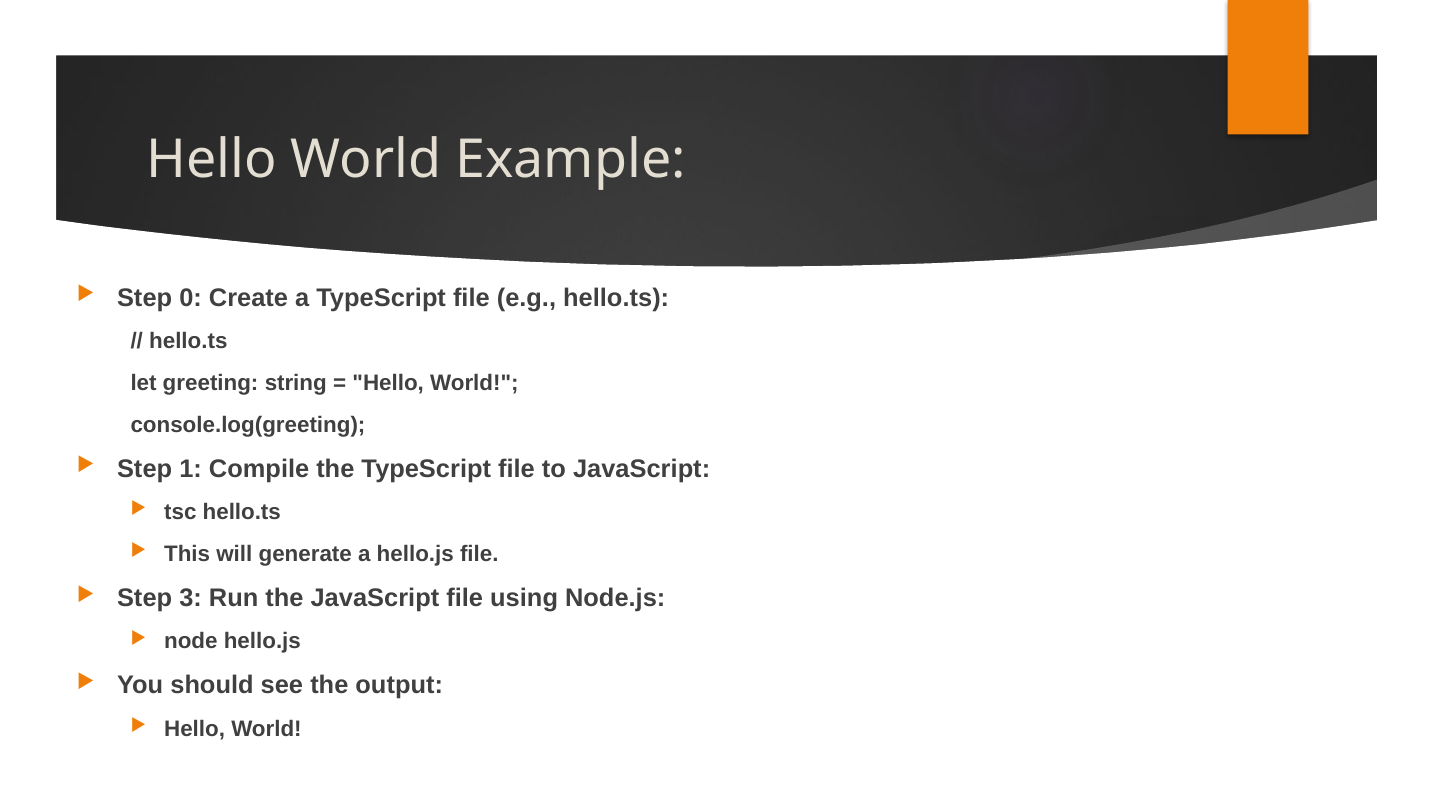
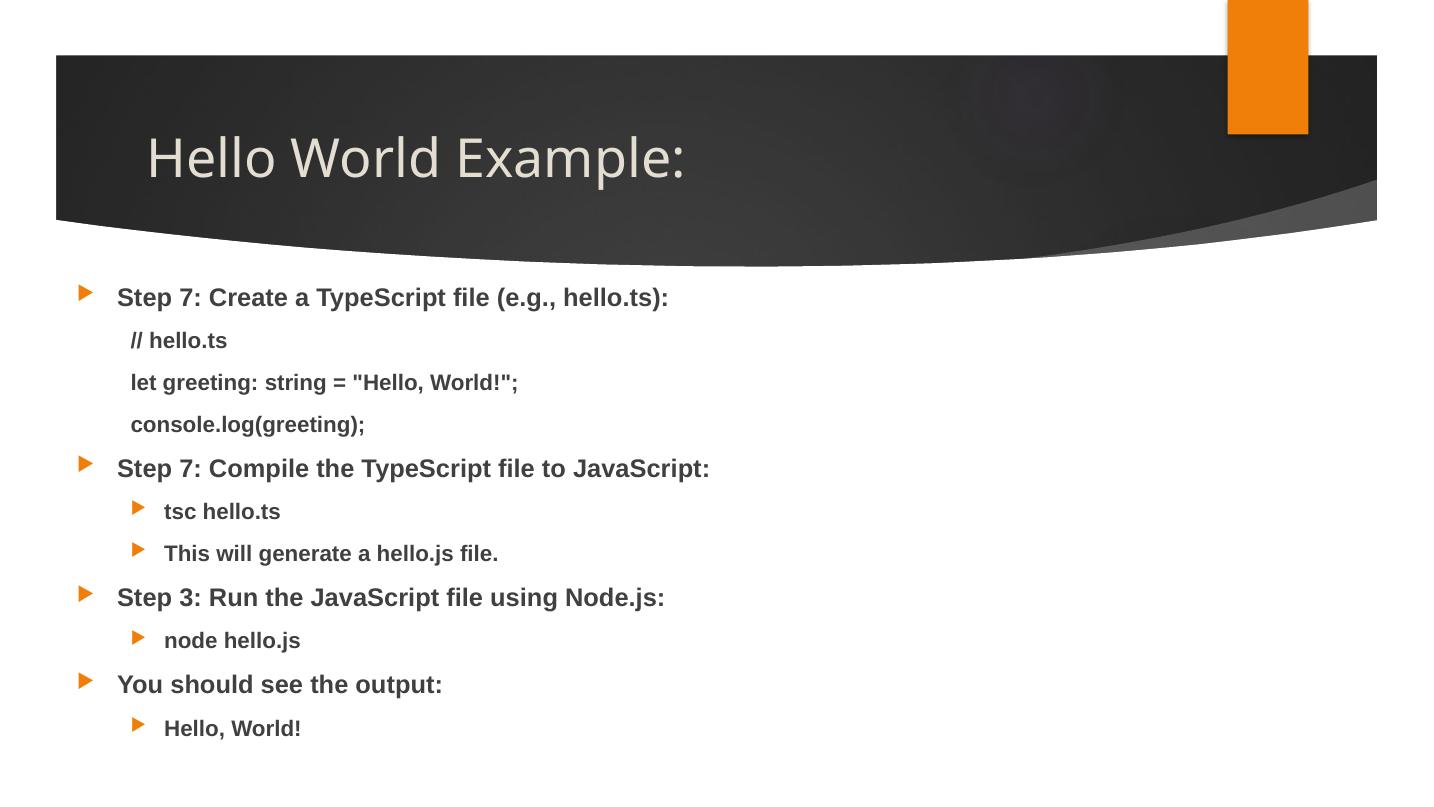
0: 0 -> 7 (191, 298)
1: 1 -> 7 (191, 469)
